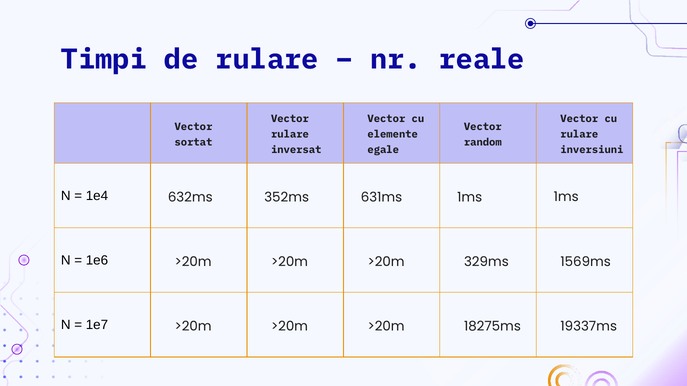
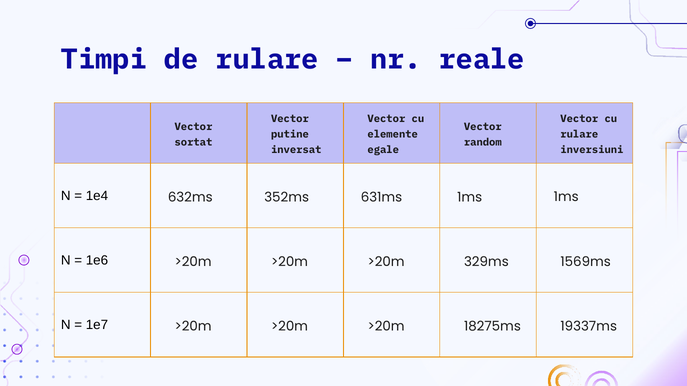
rulare: rulare -> putine (290, 135)
